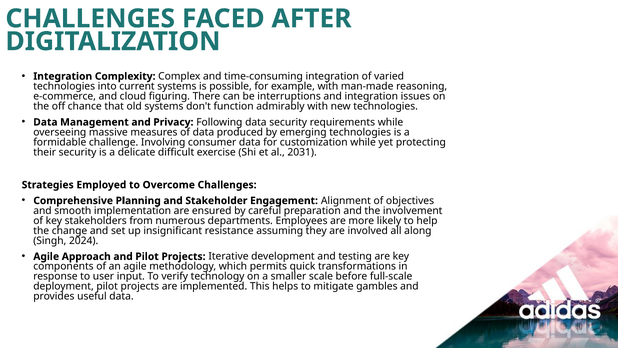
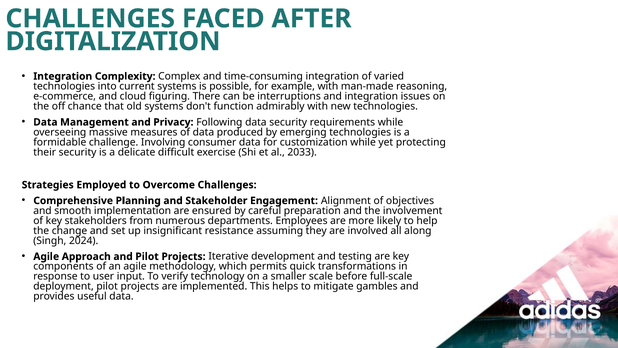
2031: 2031 -> 2033 (302, 152)
